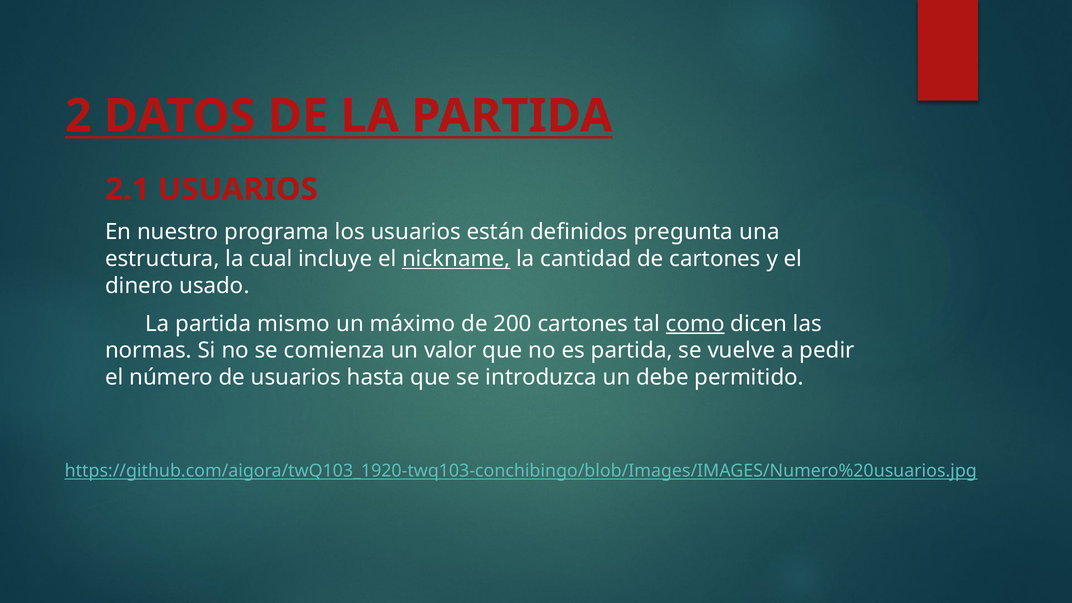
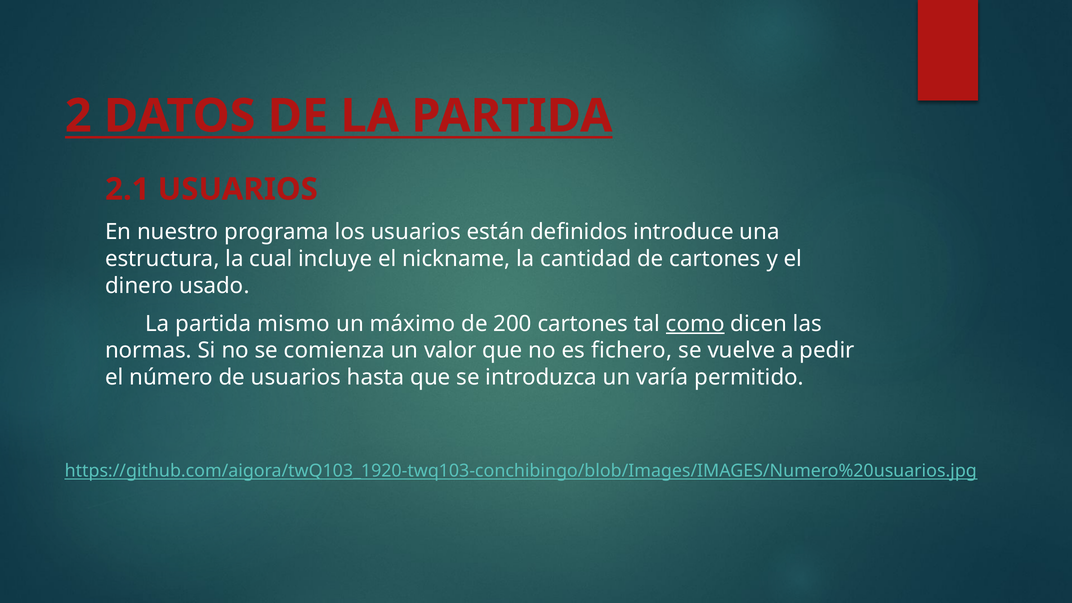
pregunta: pregunta -> introduce (684, 232)
nickname underline: present -> none (456, 259)
es partida: partida -> fichero (632, 351)
debe: debe -> varía (662, 377)
